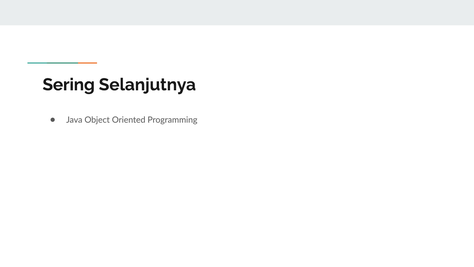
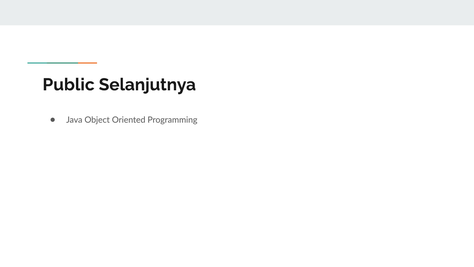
Sering: Sering -> Public (69, 85)
